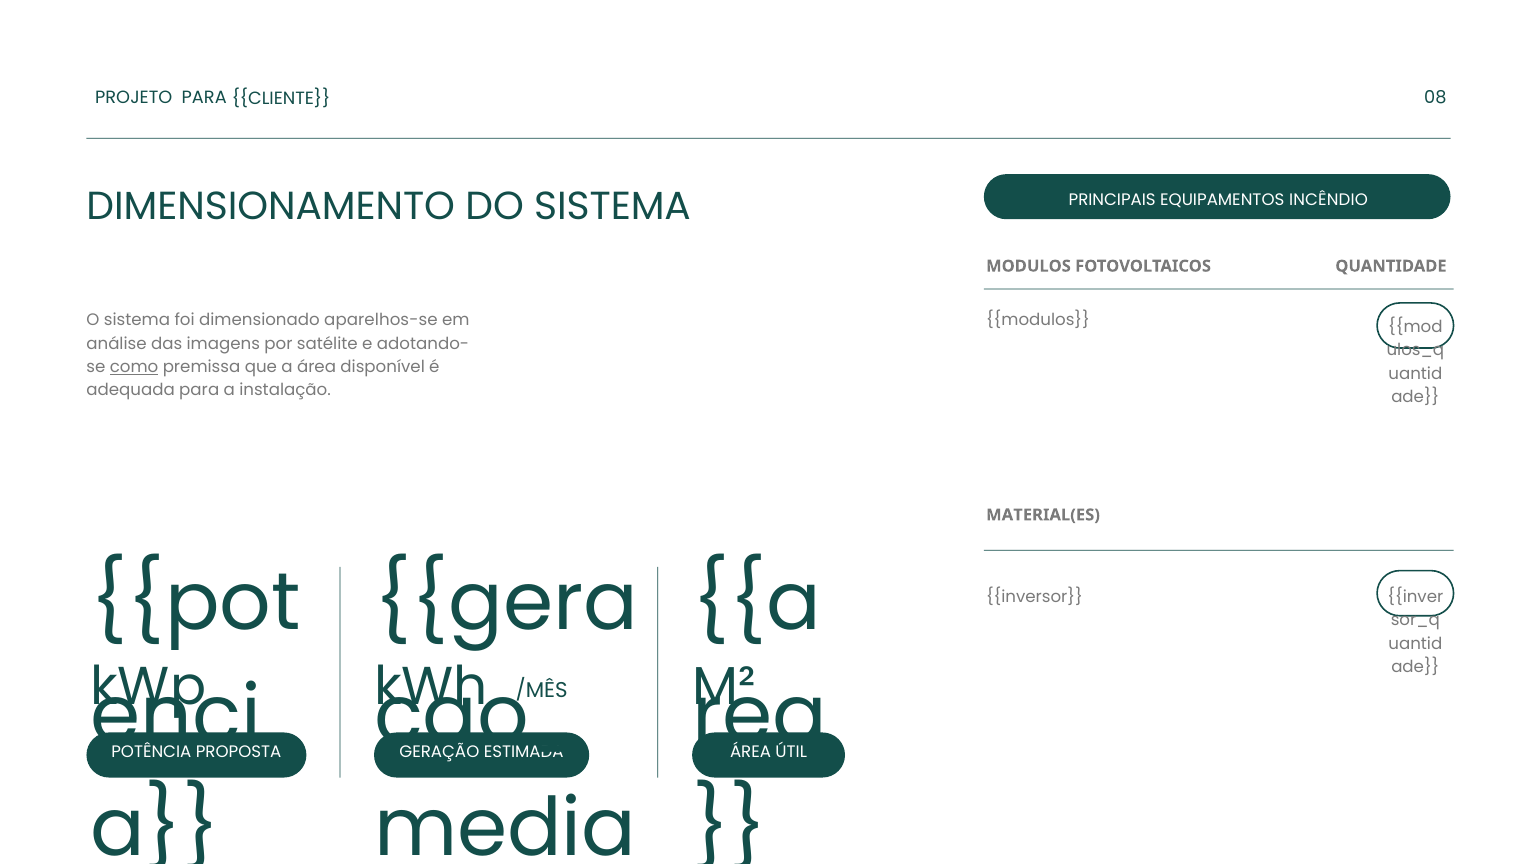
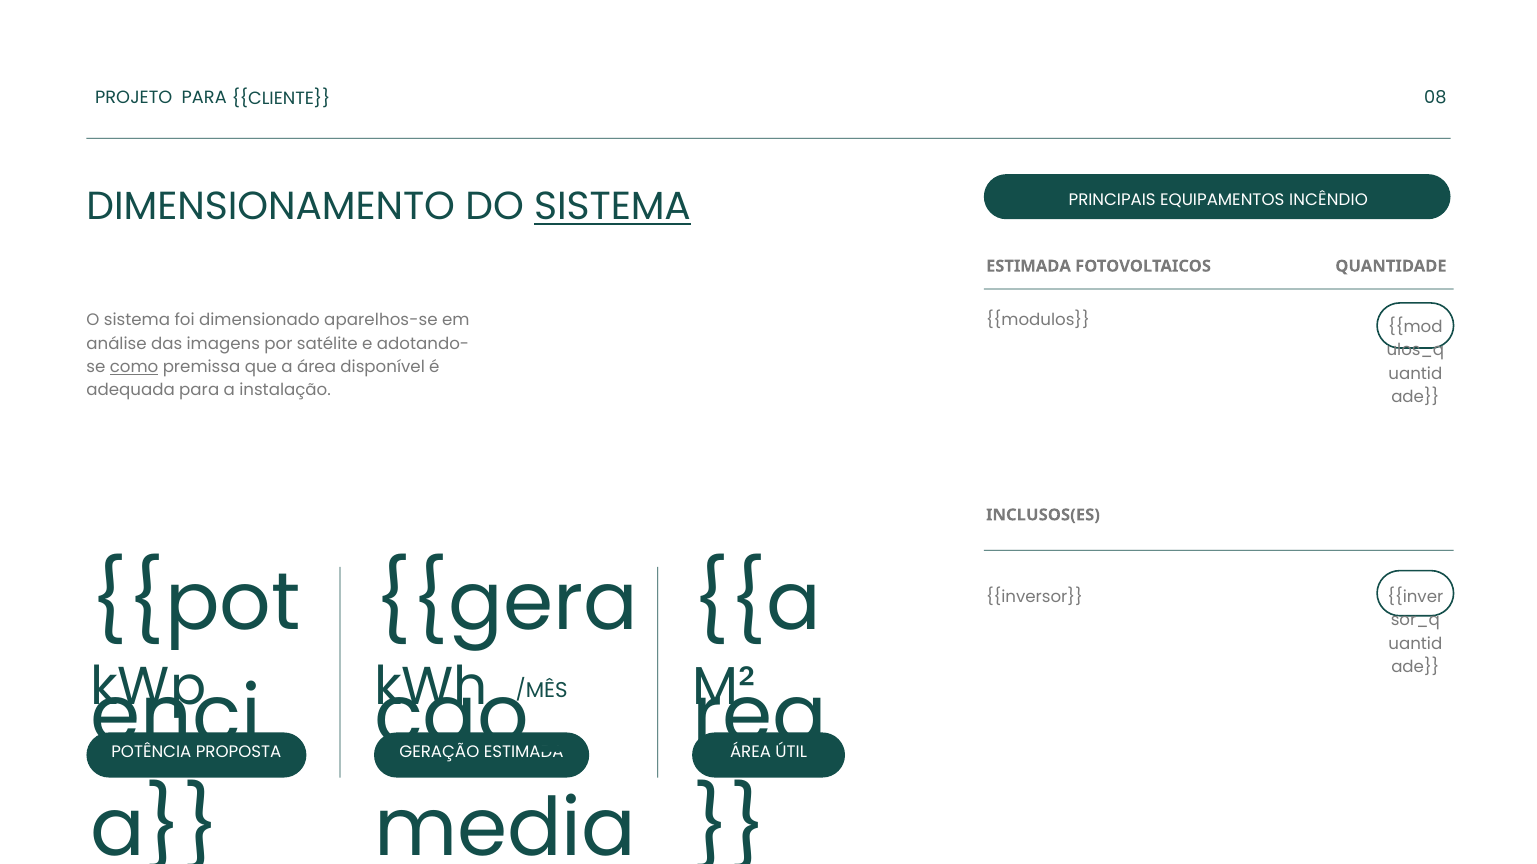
SISTEMA underline: none -> present (613, 207)
MODULOS: MODULOS -> ESTIMADA (1028, 266)
MATERIAL(ES: MATERIAL(ES -> INCLUSOS(ES (1043, 515)
